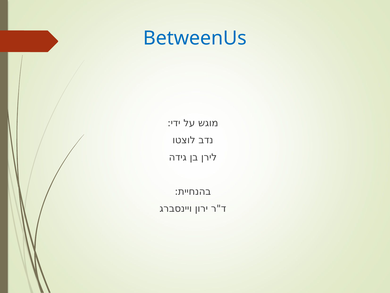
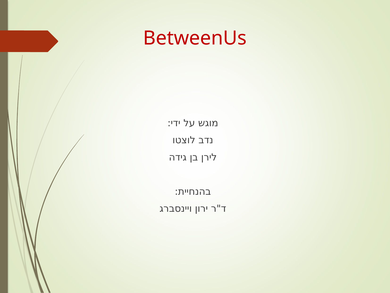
BetweenUs colour: blue -> red (195, 38)
